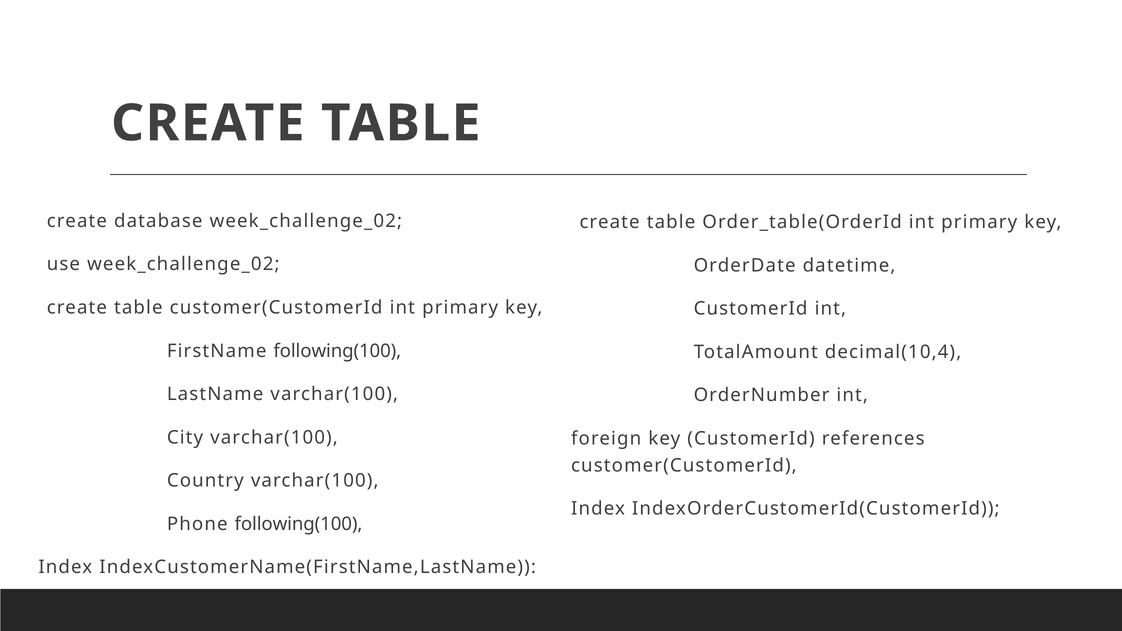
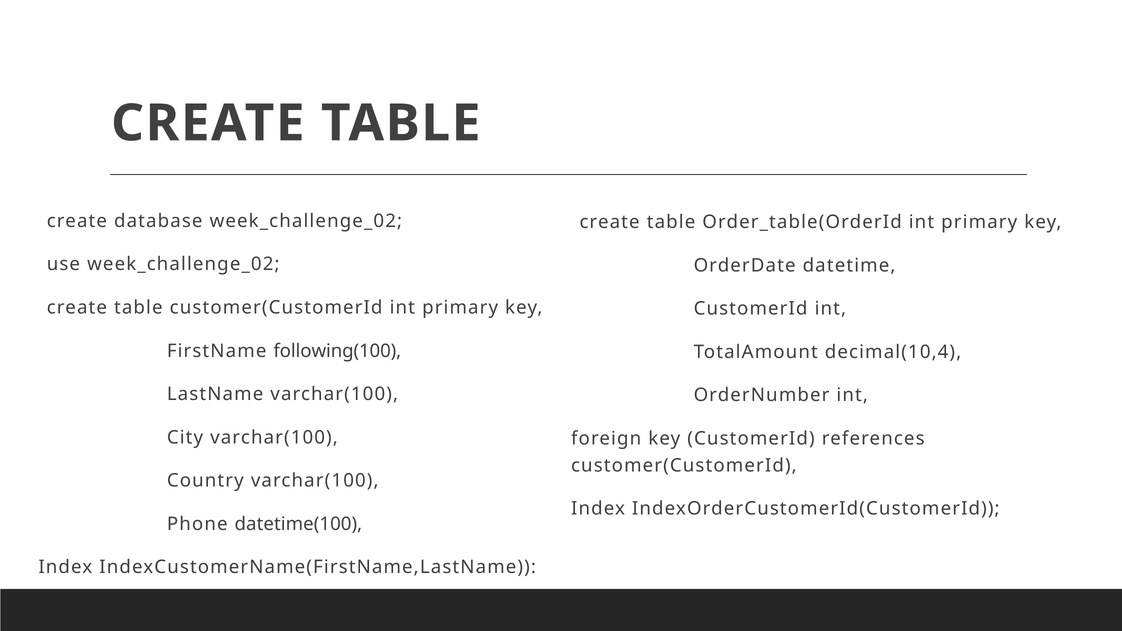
Phone following(100: following(100 -> datetime(100 (298, 524)
